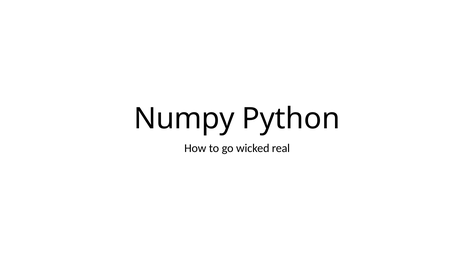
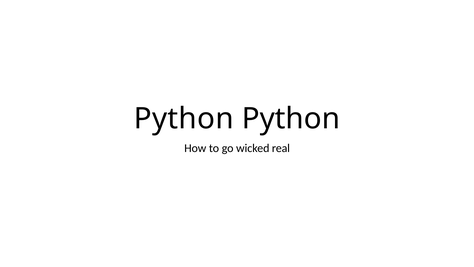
Numpy: Numpy -> Python (184, 118)
